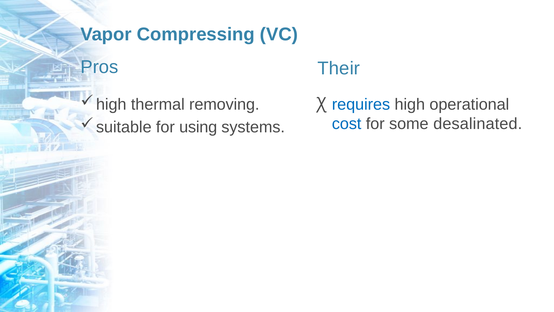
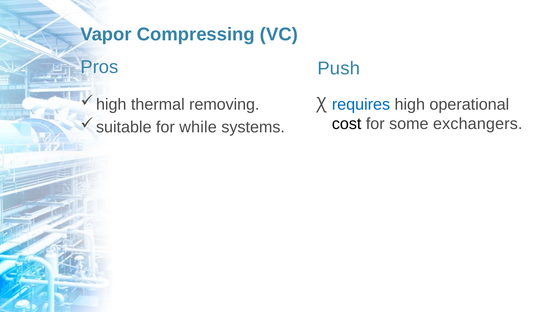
Their: Their -> Push (339, 68)
cost colour: blue -> black (347, 124)
desalinated: desalinated -> exchangers (478, 124)
using: using -> while (198, 127)
